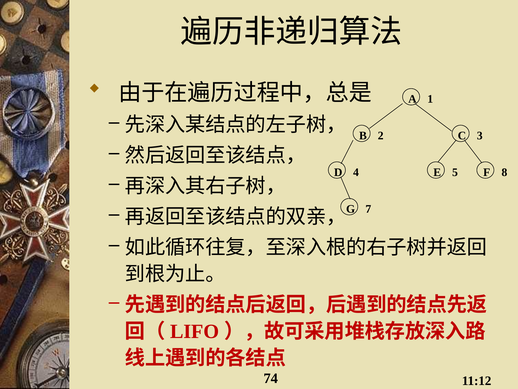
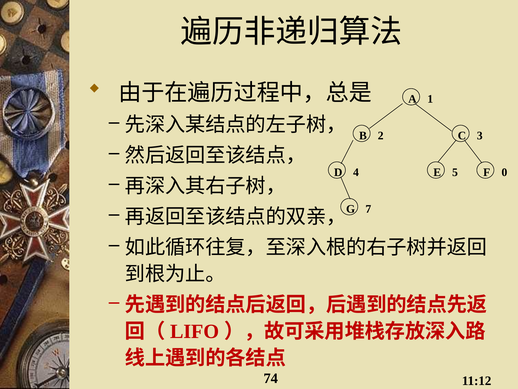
8: 8 -> 0 (504, 172)
